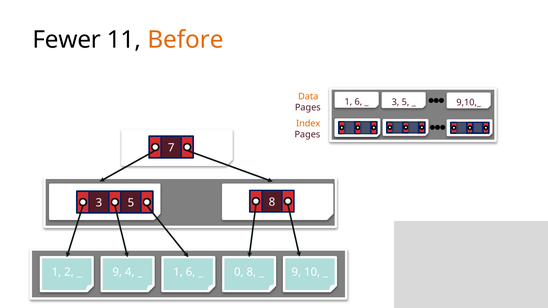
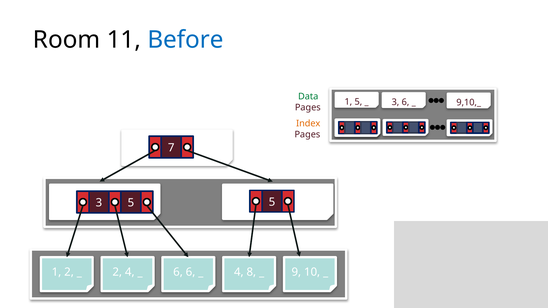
Fewer: Fewer -> Room (67, 40)
Before colour: orange -> blue (186, 40)
Data colour: orange -> green (308, 97)
6: 6 -> 5 (358, 102)
5: 5 -> 6 (405, 102)
5 8: 8 -> 5 (272, 202)
9: 9 -> 2 (117, 272)
1: 1 -> 6 (178, 272)
0: 0 -> 4 (239, 272)
